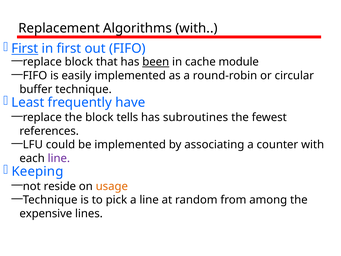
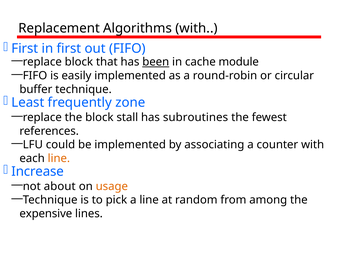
First underline: present -> none (25, 49)
have: have -> zone (130, 102)
tells: tells -> stall (127, 117)
line colour: purple -> orange (59, 158)
Keeping: Keeping -> Increase (38, 171)
reside: reside -> about (60, 186)
